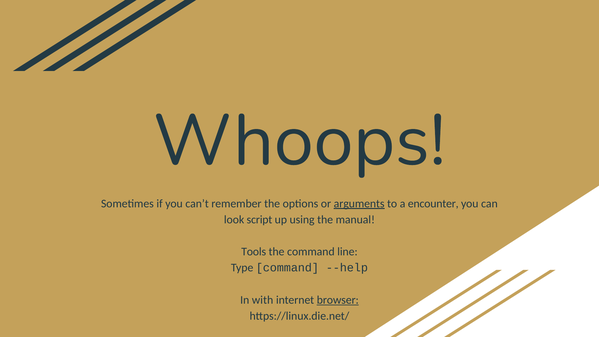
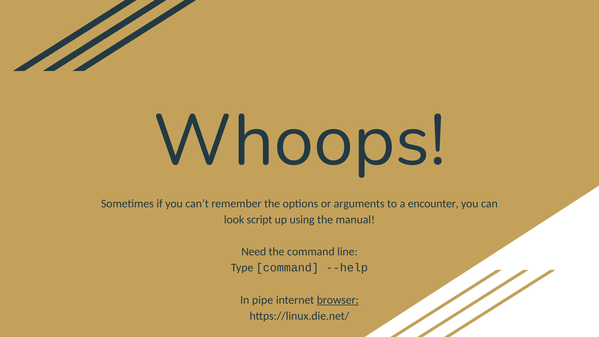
arguments underline: present -> none (359, 203)
Tools: Tools -> Need (254, 252)
with: with -> pipe (263, 300)
